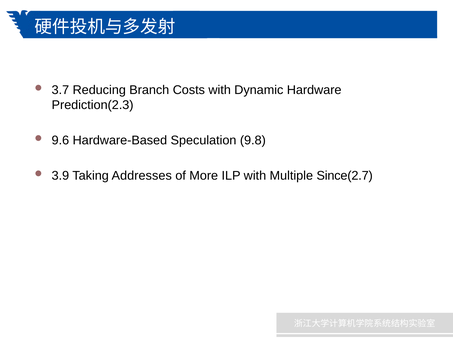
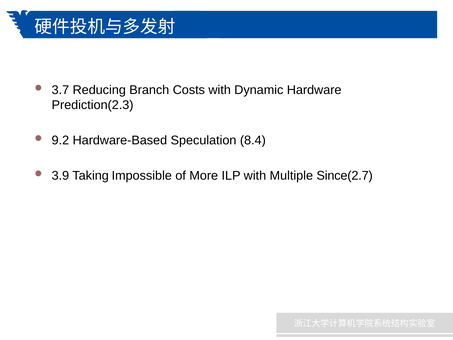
9.6: 9.6 -> 9.2 (60, 140)
9.8: 9.8 -> 8.4 (253, 140)
Addresses: Addresses -> Impossible (142, 176)
